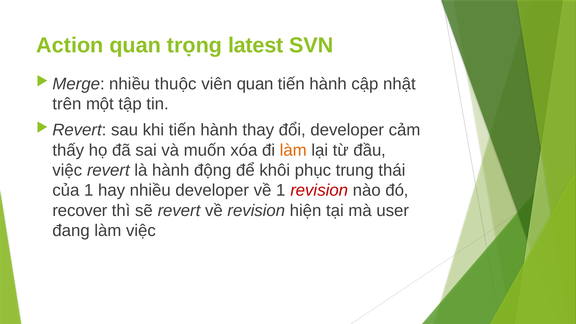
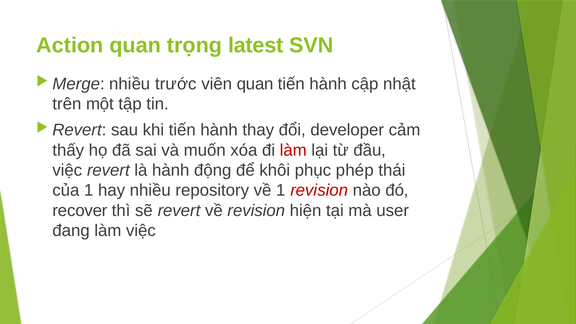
thuộc: thuộc -> trước (176, 84)
làm colour: orange -> red (293, 150)
trung: trung -> phép (355, 170)
nhiều developer: developer -> repository (212, 190)
